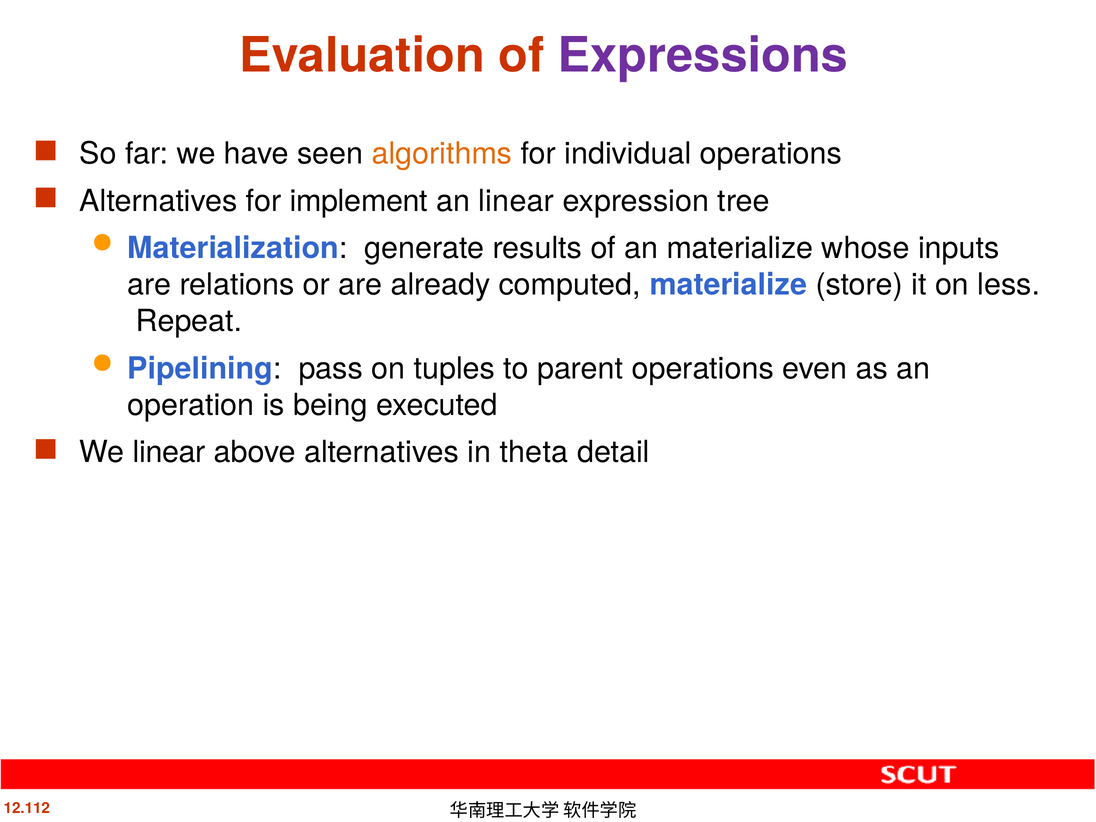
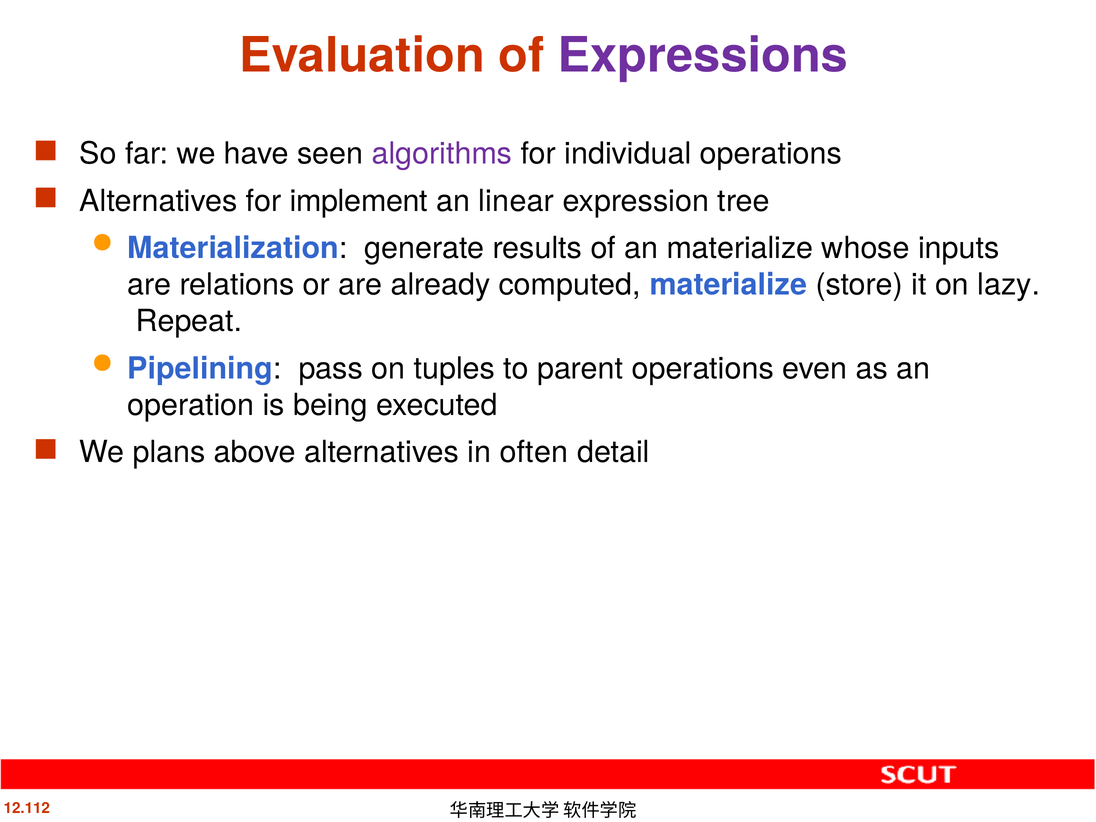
algorithms colour: orange -> purple (442, 154)
less: less -> lazy (1009, 285)
We linear: linear -> plans (169, 452)
theta: theta -> often (534, 452)
